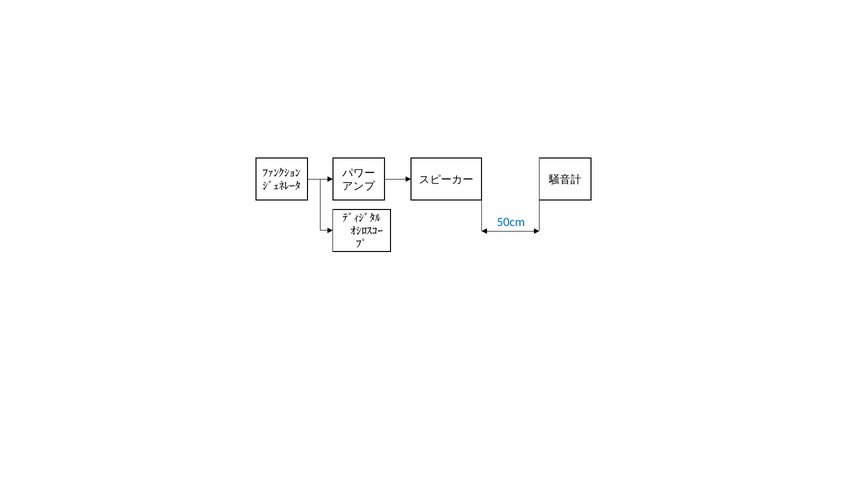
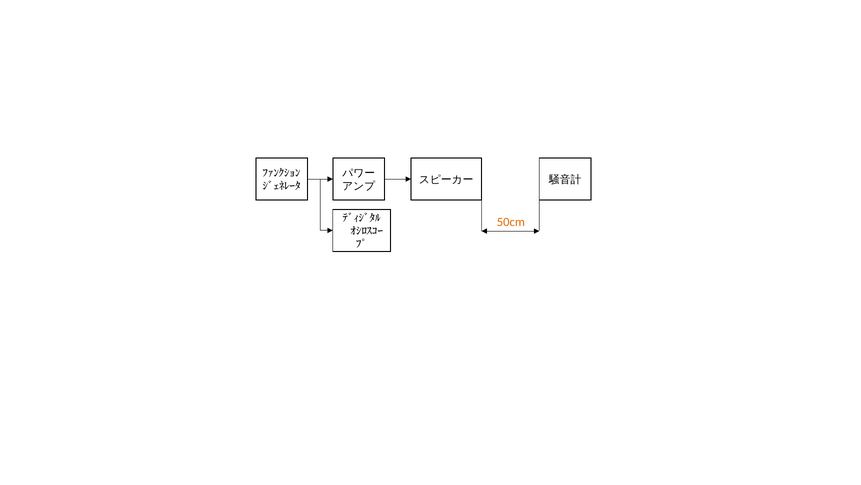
50cm colour: blue -> orange (511, 222)
